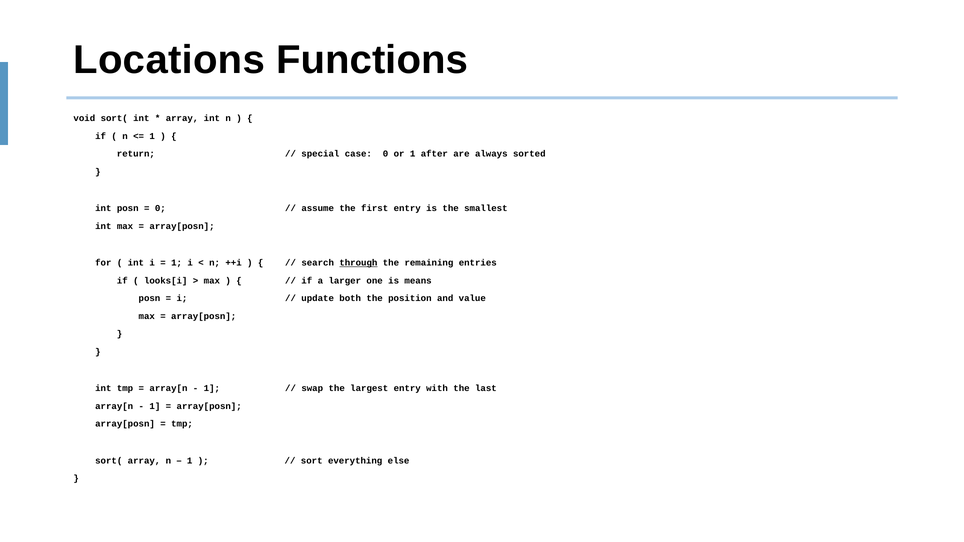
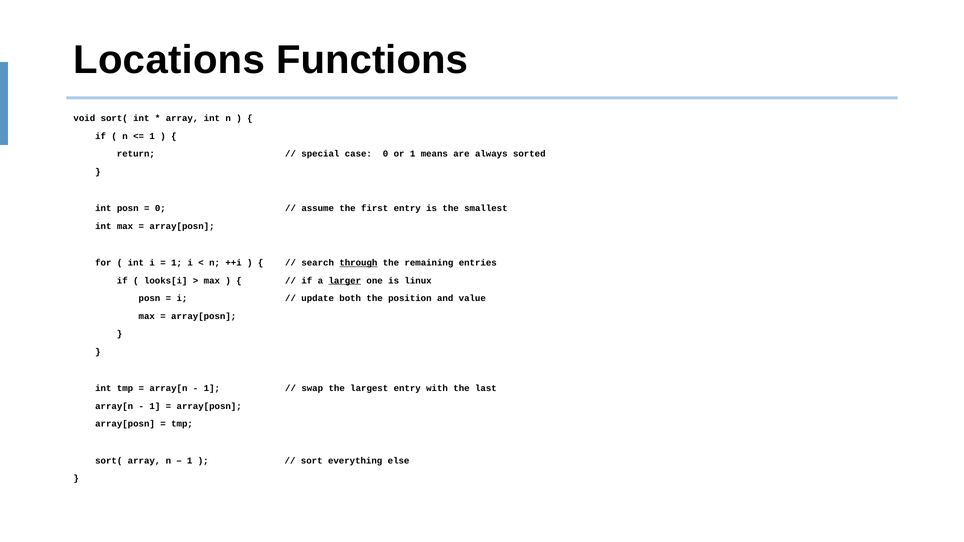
after: after -> means (434, 154)
larger underline: none -> present (345, 281)
means: means -> linux (418, 281)
